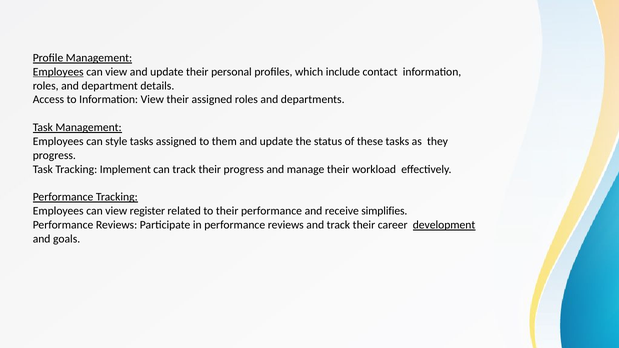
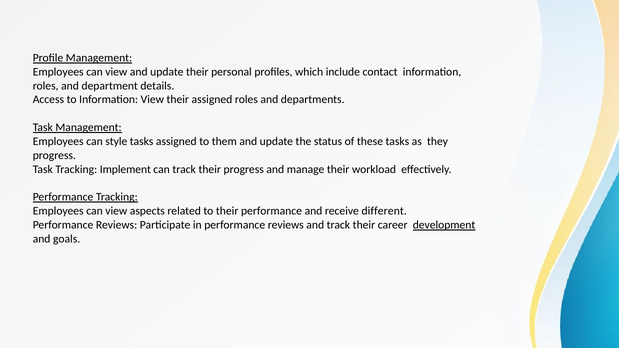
Employees underline: present -> none (58, 72)
register: register -> aspects (147, 211)
simplifies: simplifies -> different (384, 211)
